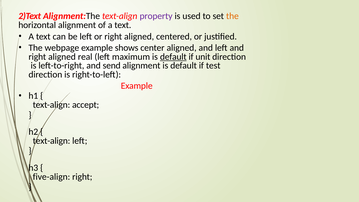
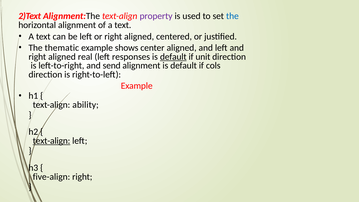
the colour: orange -> blue (232, 16)
webpage: webpage -> thematic (62, 48)
maximum: maximum -> responses (131, 57)
test: test -> cols (213, 66)
accept: accept -> ability (86, 105)
text-align underline: none -> present (51, 141)
